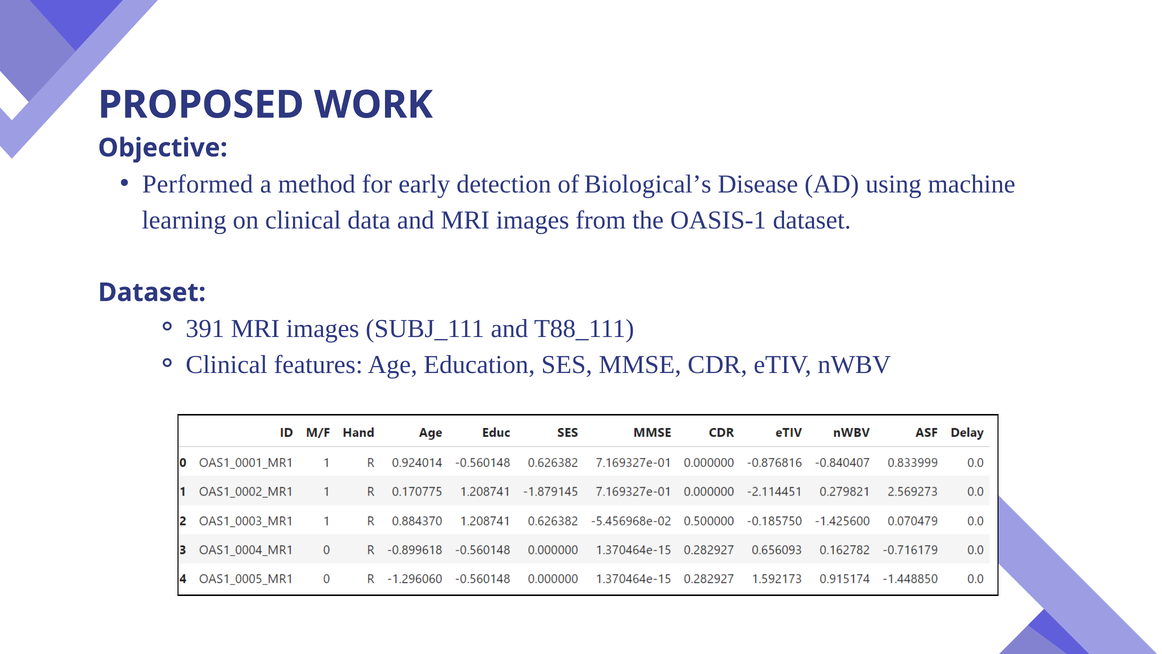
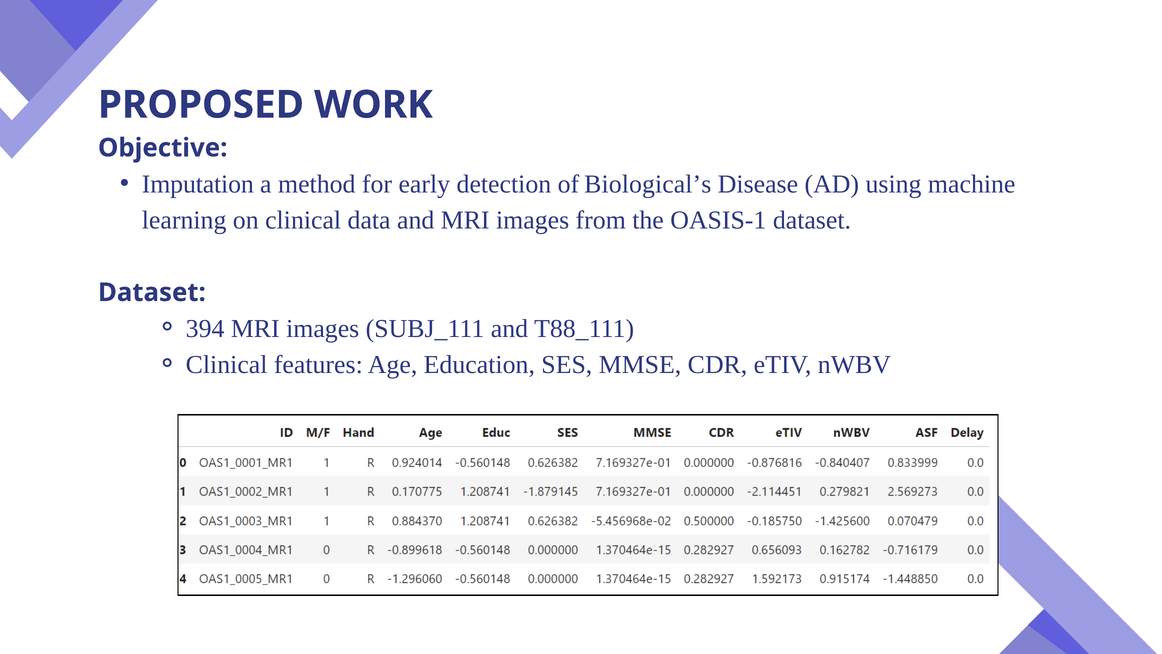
Performed: Performed -> Imputation (198, 184)
391: 391 -> 394 (205, 328)
